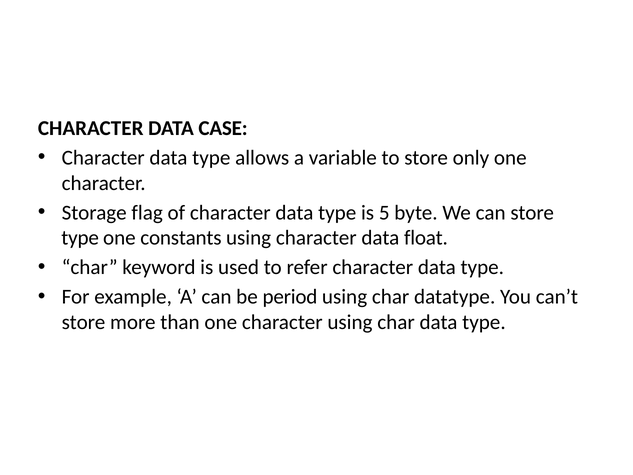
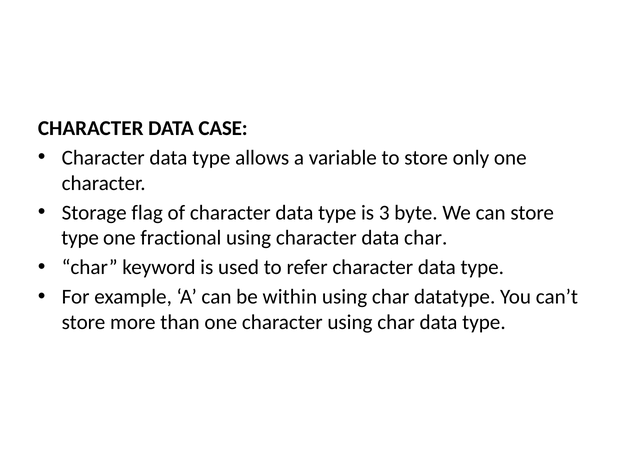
5: 5 -> 3 (384, 212)
constants: constants -> fractional (181, 238)
data float: float -> char (426, 238)
period: period -> within (290, 297)
